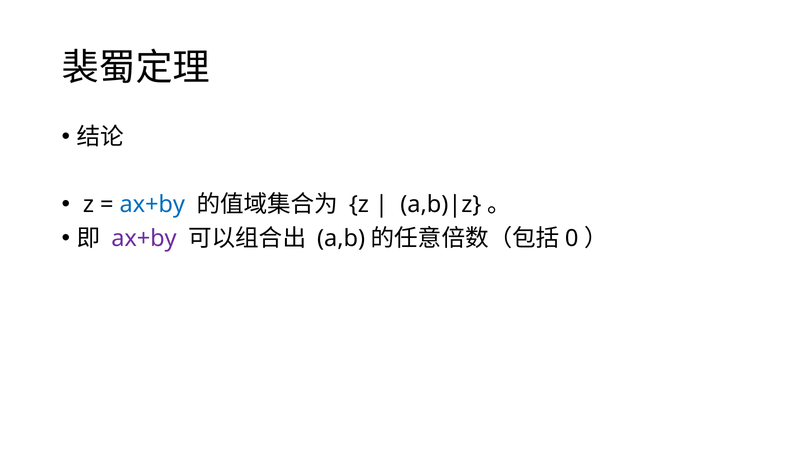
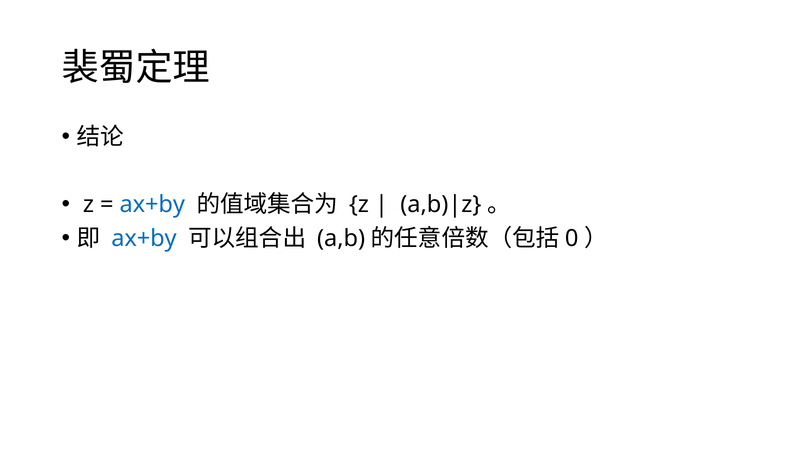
ax+by colour: purple -> blue (144, 239)
